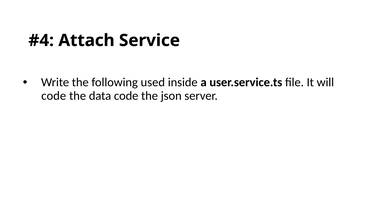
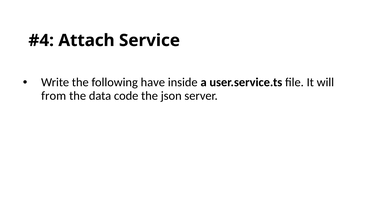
used: used -> have (153, 82)
code: code -> from (54, 96)
